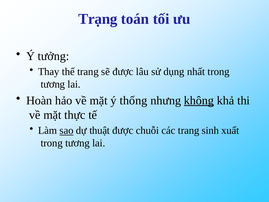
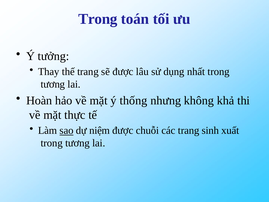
Trạng: Trạng -> Trong (98, 19)
không underline: present -> none (199, 100)
thuật: thuật -> niệm (100, 130)
